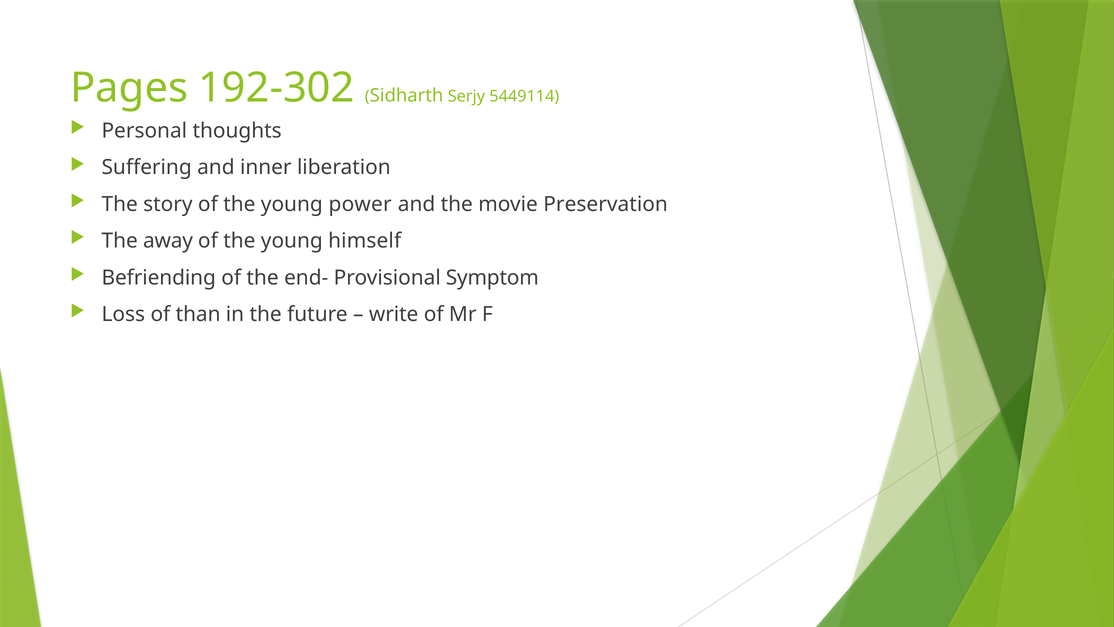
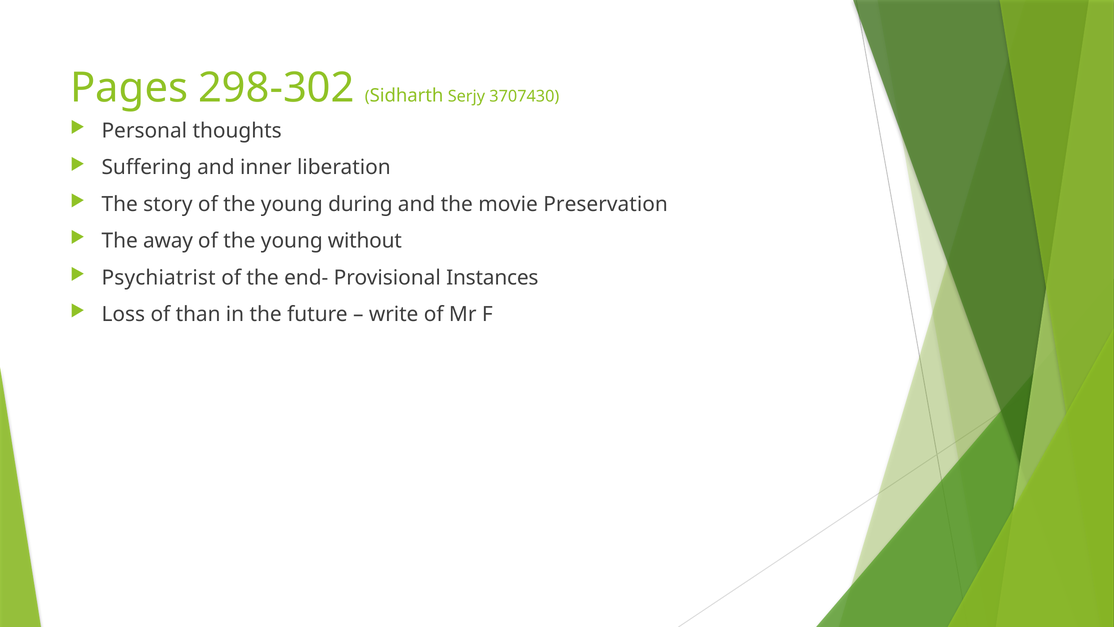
192-302: 192-302 -> 298-302 (276, 88)
5449114: 5449114 -> 3707430 (524, 96)
power: power -> during (360, 204)
himself: himself -> without (365, 241)
Befriending: Befriending -> Psychiatrist (159, 277)
Symptom: Symptom -> Instances (492, 277)
